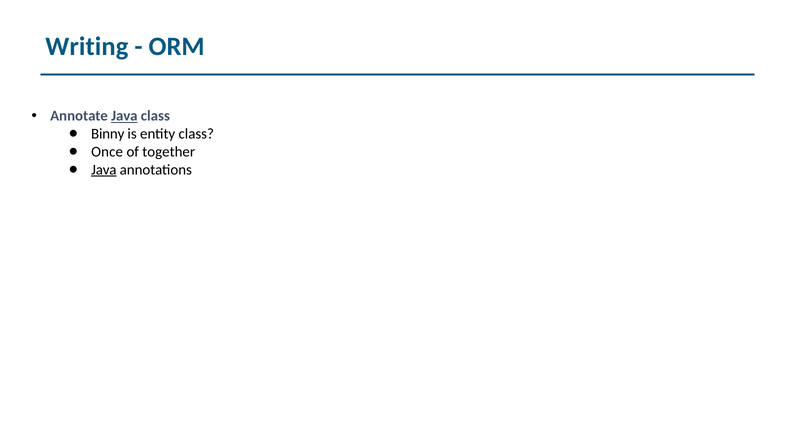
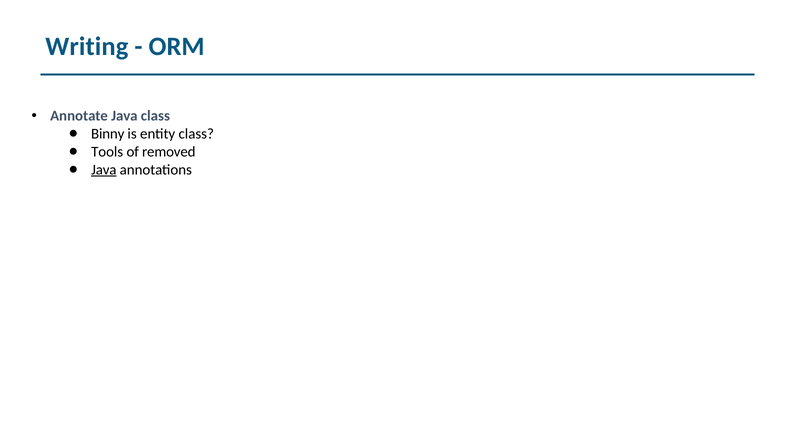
Java underline: present -> none (124, 116)
Once: Once -> Tools (107, 152)
together: together -> removed (169, 152)
